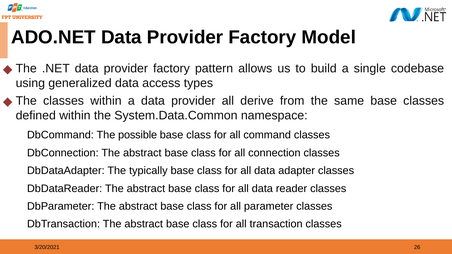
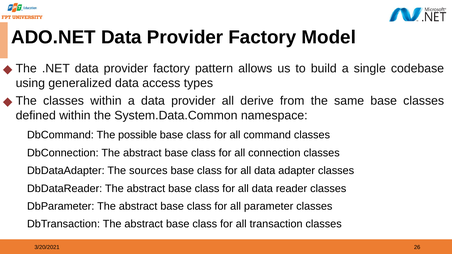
typically: typically -> sources (148, 171)
